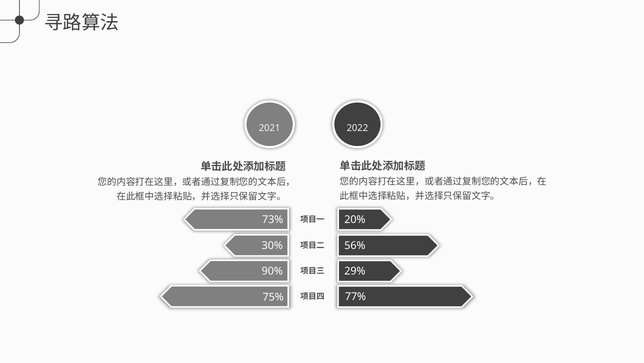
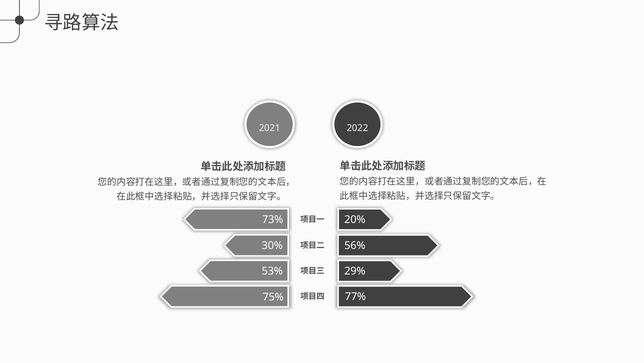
90%: 90% -> 53% (272, 271)
